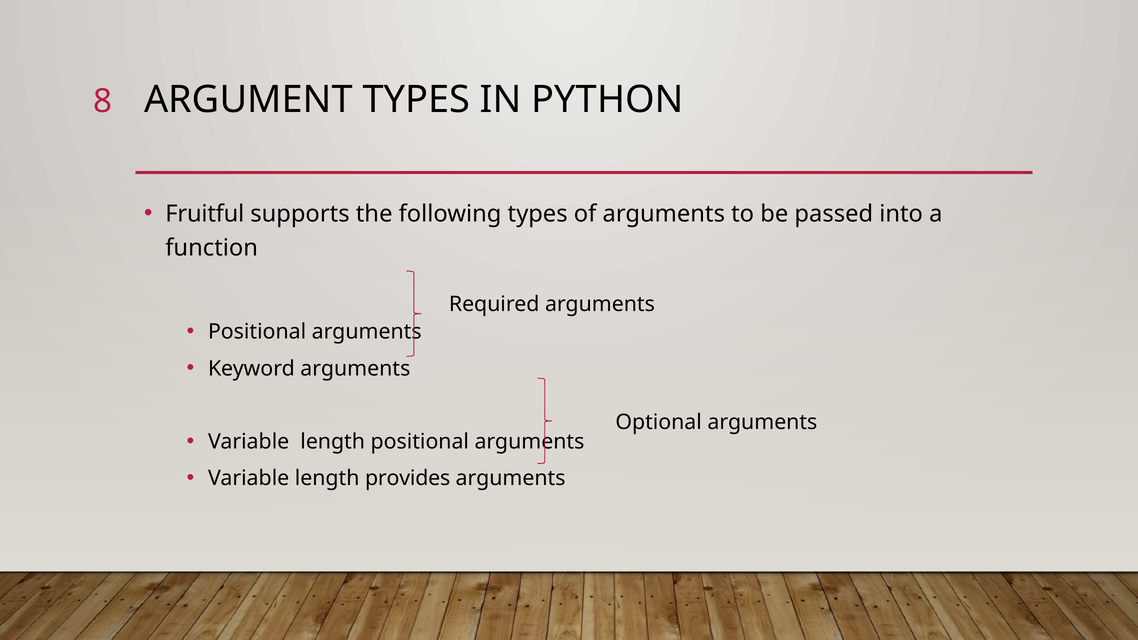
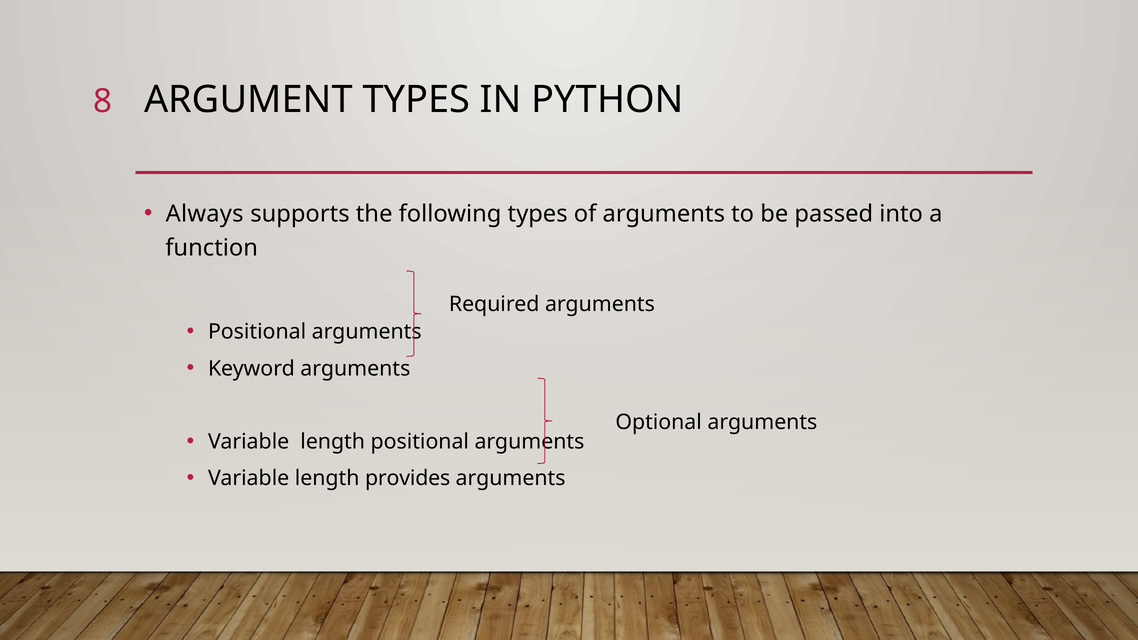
Fruitful: Fruitful -> Always (205, 214)
